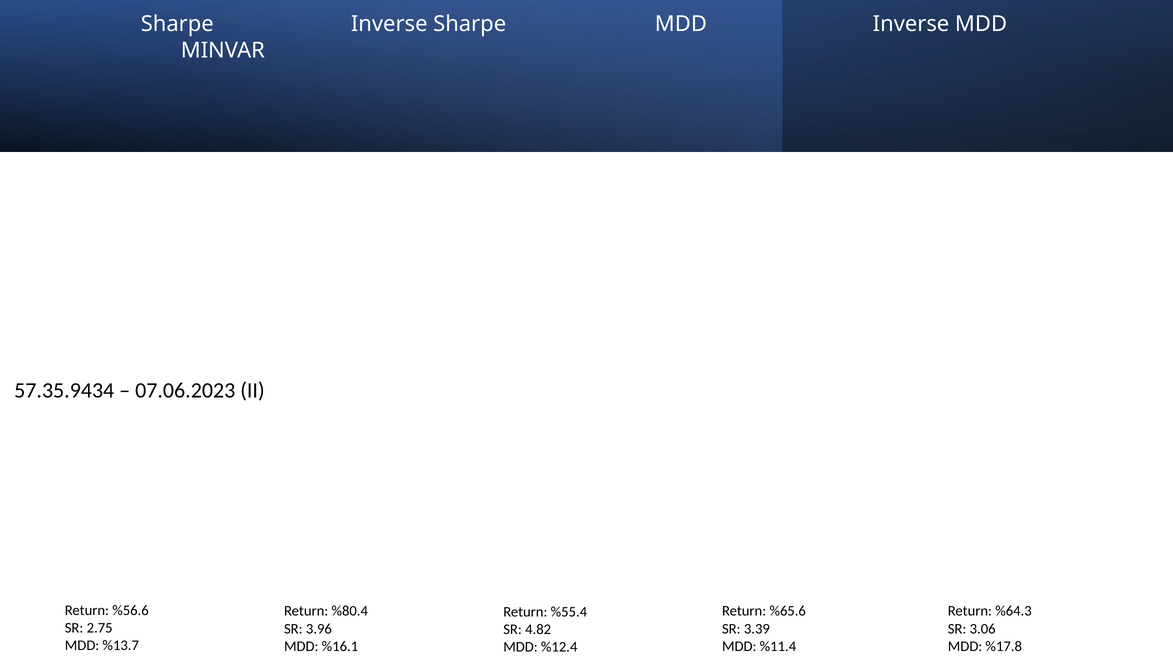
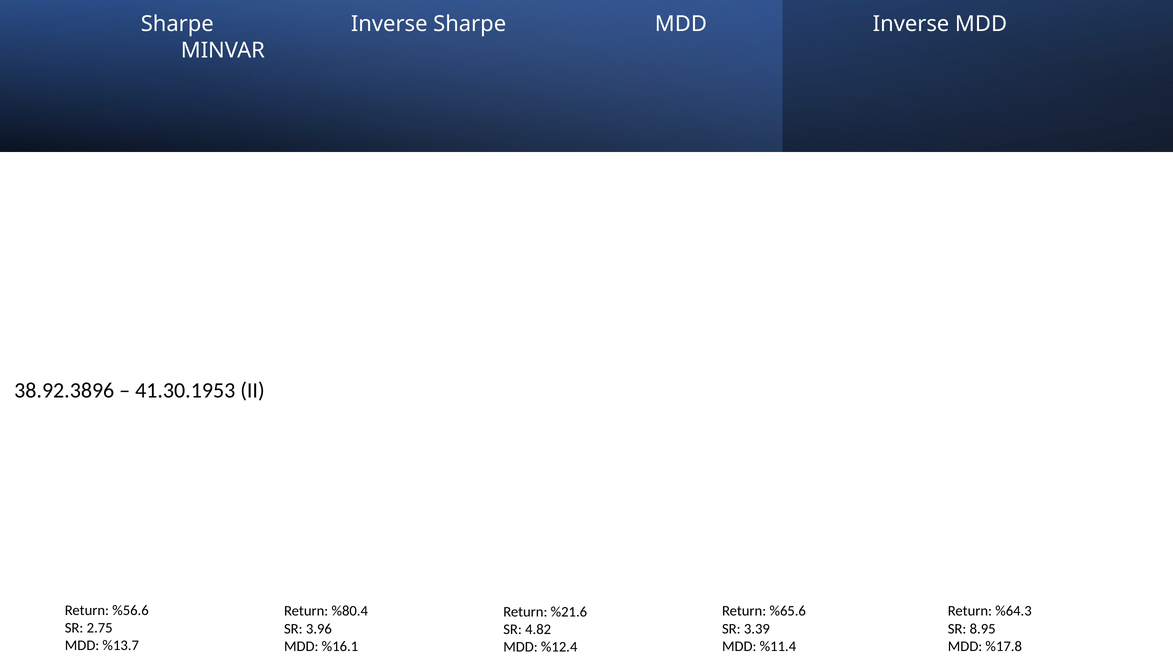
57.35.9434: 57.35.9434 -> 38.92.3896 (64, 390)
07.06.2023: 07.06.2023 -> 41.30.1953 (185, 390)
%55.4: %55.4 -> %21.6 (569, 612)
3.06: 3.06 -> 8.95 (983, 629)
